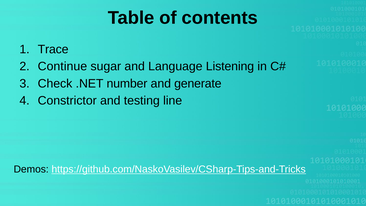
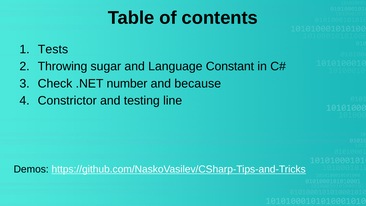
Trace: Trace -> Tests (53, 49)
Continue: Continue -> Throwing (63, 66)
Listening: Listening -> Constant (230, 66)
generate: generate -> because (198, 83)
